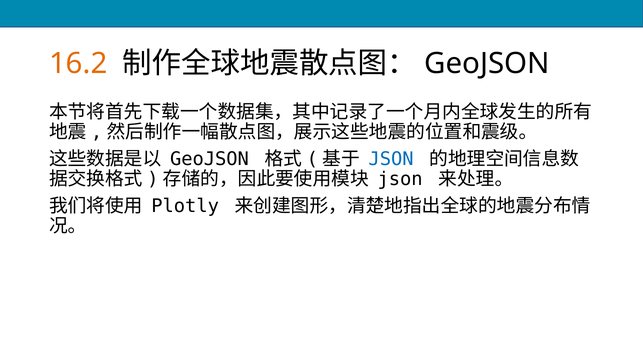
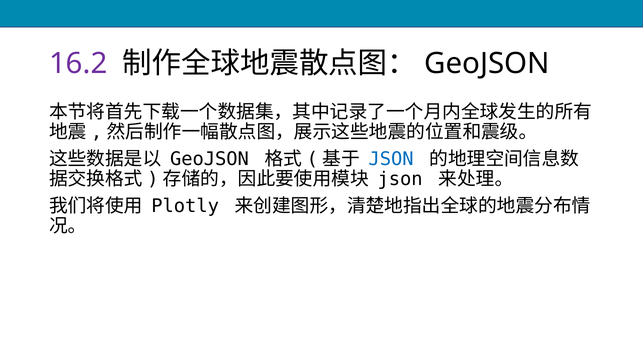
16.2 colour: orange -> purple (78, 64)
